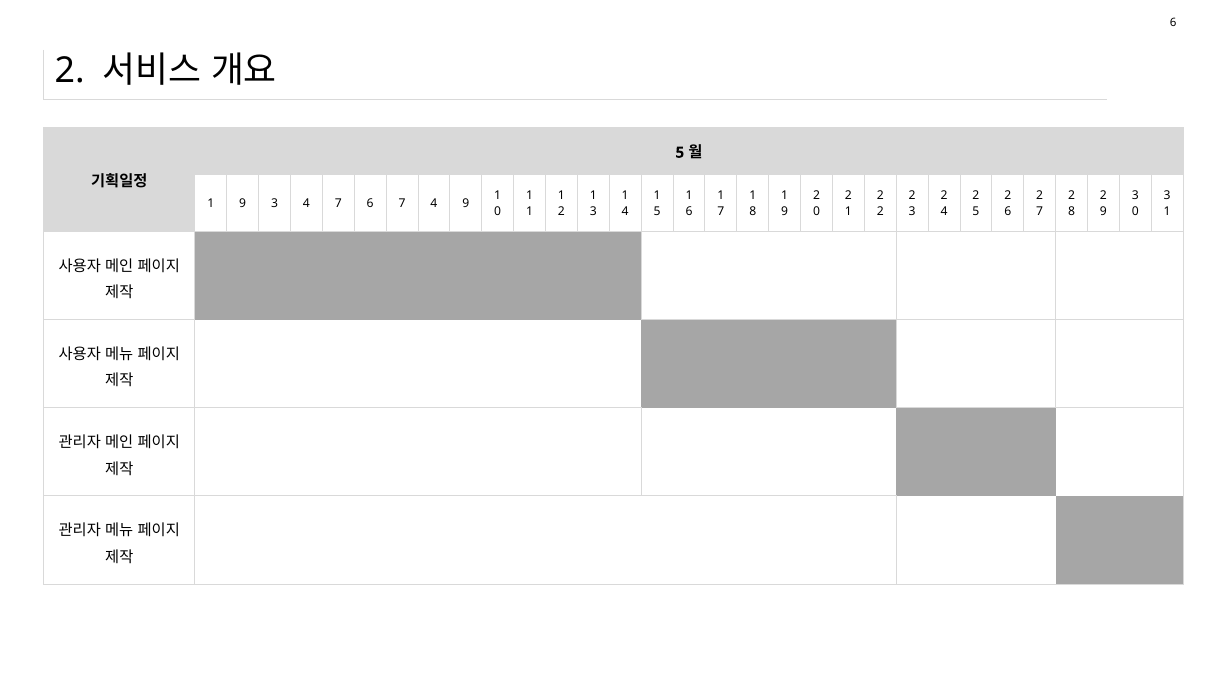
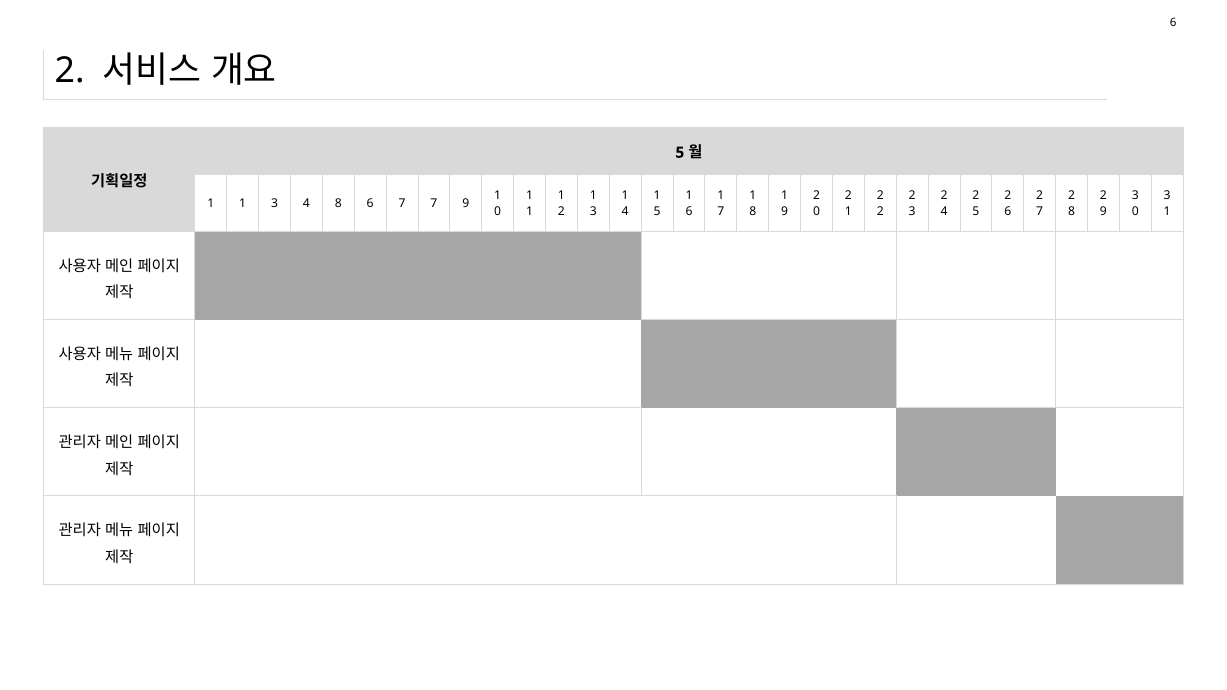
9: 9 -> 1 (243, 204)
4 7: 7 -> 8 (338, 204)
7 4: 4 -> 7 (434, 204)
